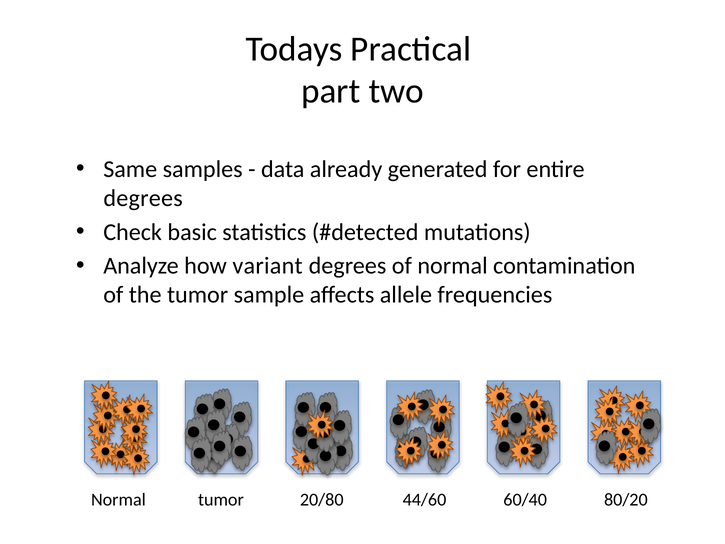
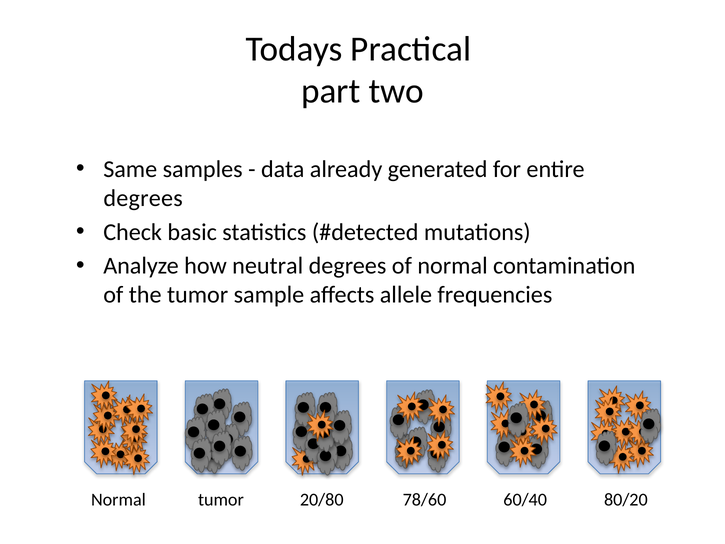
variant: variant -> neutral (268, 266)
44/60: 44/60 -> 78/60 (424, 499)
